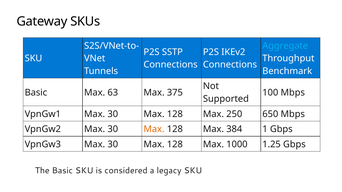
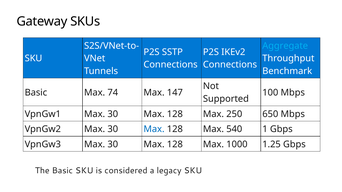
63: 63 -> 74 (113, 93)
375: 375 -> 147 (175, 93)
Max colour: orange -> blue (154, 129)
384: 384 -> 540 (234, 129)
